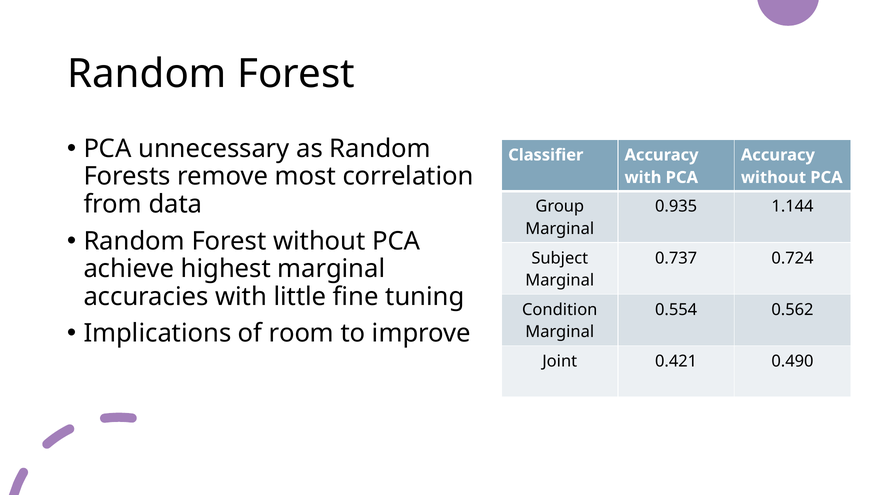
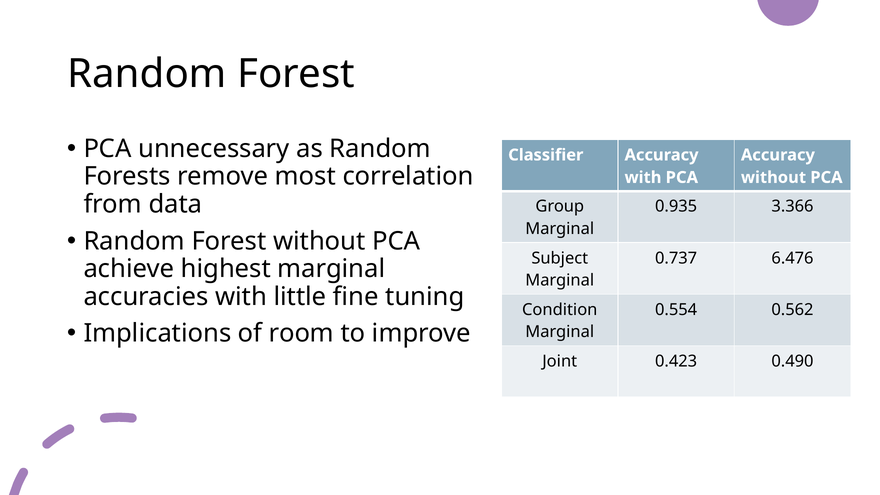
1.144: 1.144 -> 3.366 (793, 207)
0.724: 0.724 -> 6.476 (793, 258)
0.421: 0.421 -> 0.423 (676, 361)
